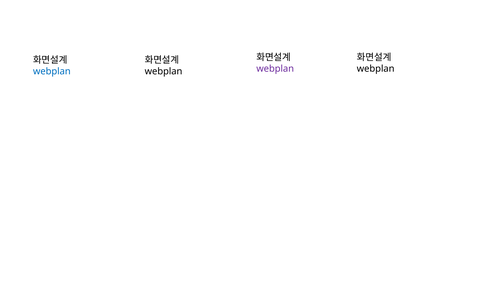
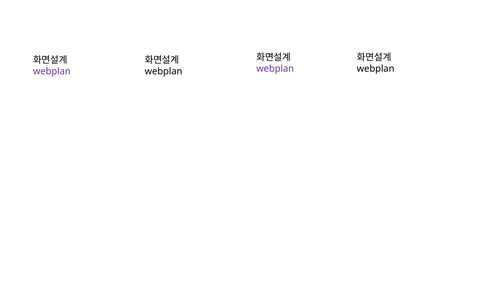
webplan colour: blue -> purple (52, 71)
